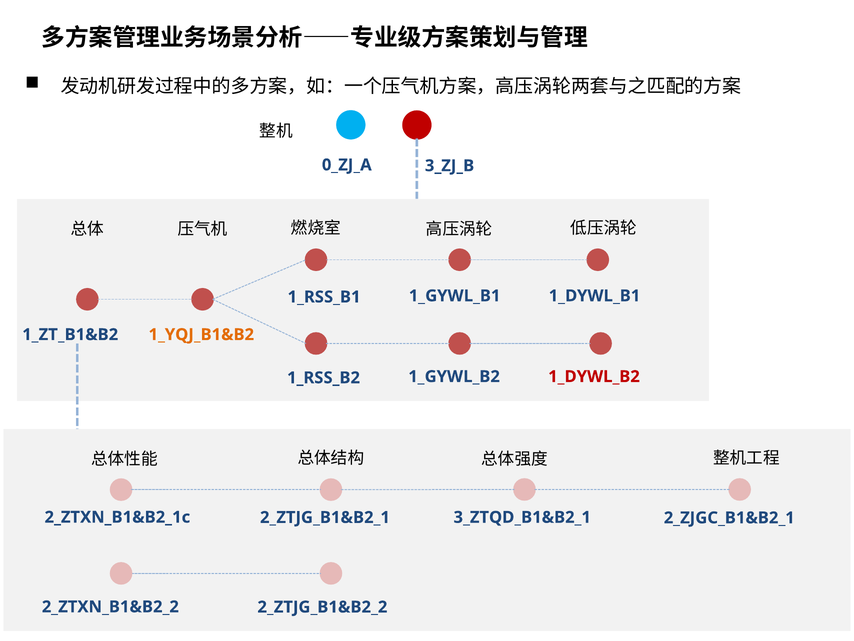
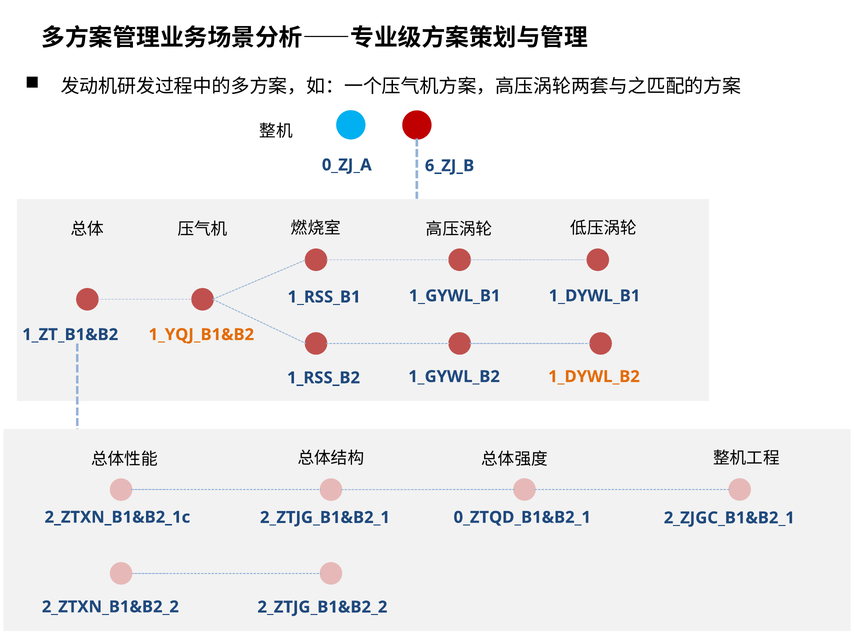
3_ZJ_B: 3_ZJ_B -> 6_ZJ_B (450, 166)
1_DYWL_B2 colour: red -> orange (594, 376)
3_ZTQD_B1&B2_1: 3_ZTQD_B1&B2_1 -> 0_ZTQD_B1&B2_1 (522, 517)
